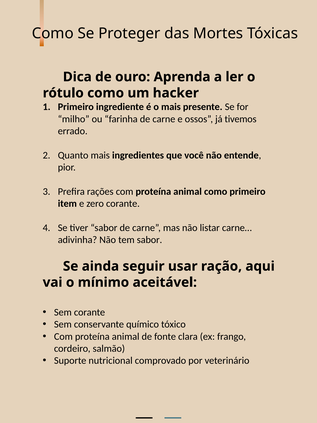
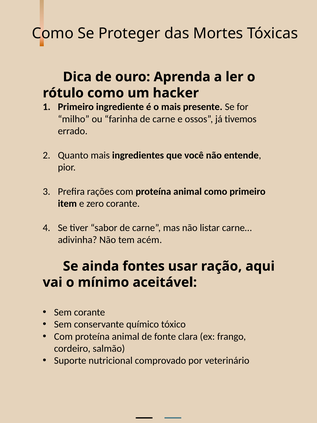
tem sabor: sabor -> acém (149, 240)
seguir: seguir -> fontes (144, 266)
